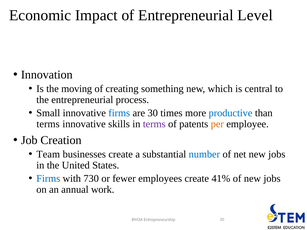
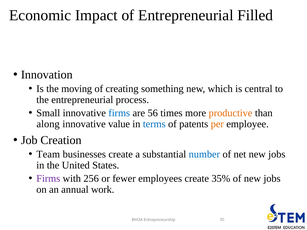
Level: Level -> Filled (255, 15)
30: 30 -> 56 (153, 113)
productive colour: blue -> orange (231, 113)
terms: terms -> along (48, 124)
skills: skills -> value (119, 124)
terms colour: purple -> blue (154, 124)
Firms colour: blue -> purple (48, 179)
730: 730 -> 256 (91, 179)
41%: 41% -> 35% (221, 179)
